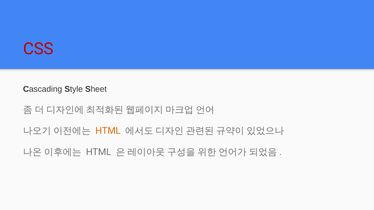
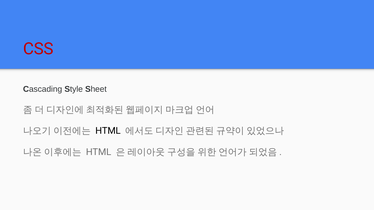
HTML colour: orange -> black (108, 131)
